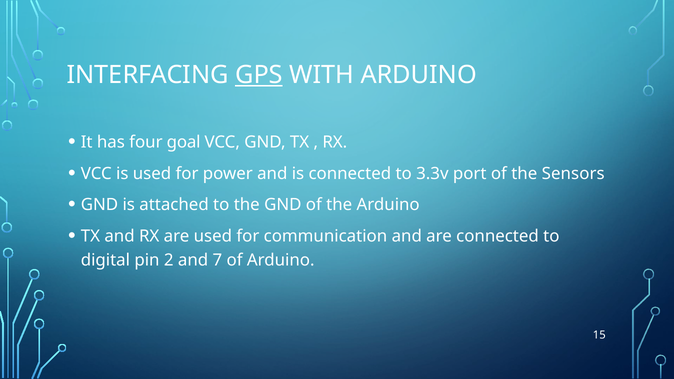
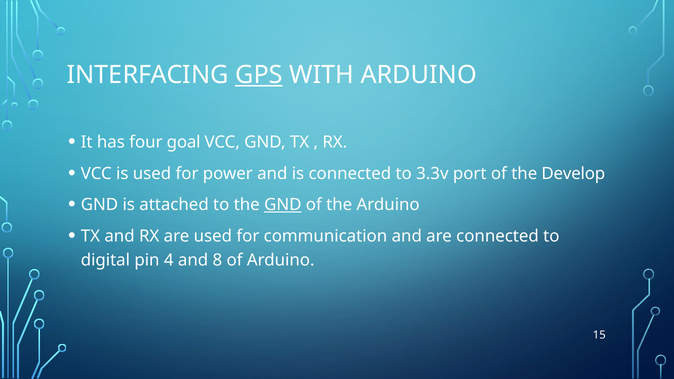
Sensors: Sensors -> Develop (573, 174)
GND underline: none -> present (283, 205)
2: 2 -> 4 (169, 260)
7: 7 -> 8 (217, 260)
